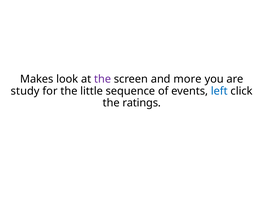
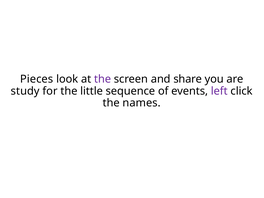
Makes: Makes -> Pieces (37, 79)
more: more -> share (188, 79)
left colour: blue -> purple (219, 91)
ratings: ratings -> names (142, 103)
